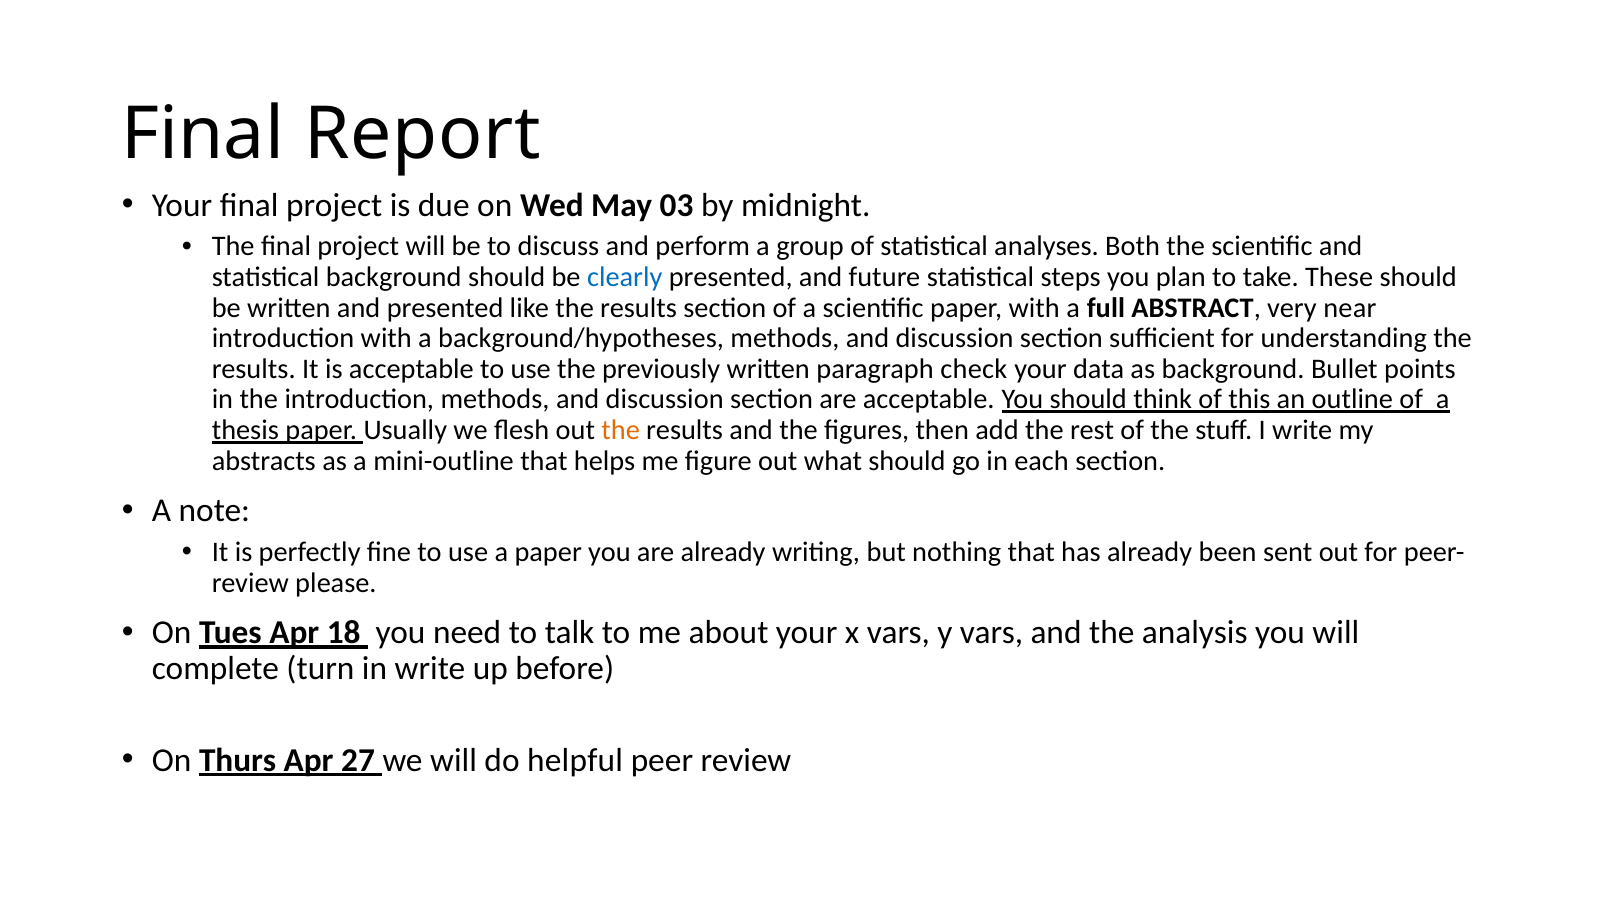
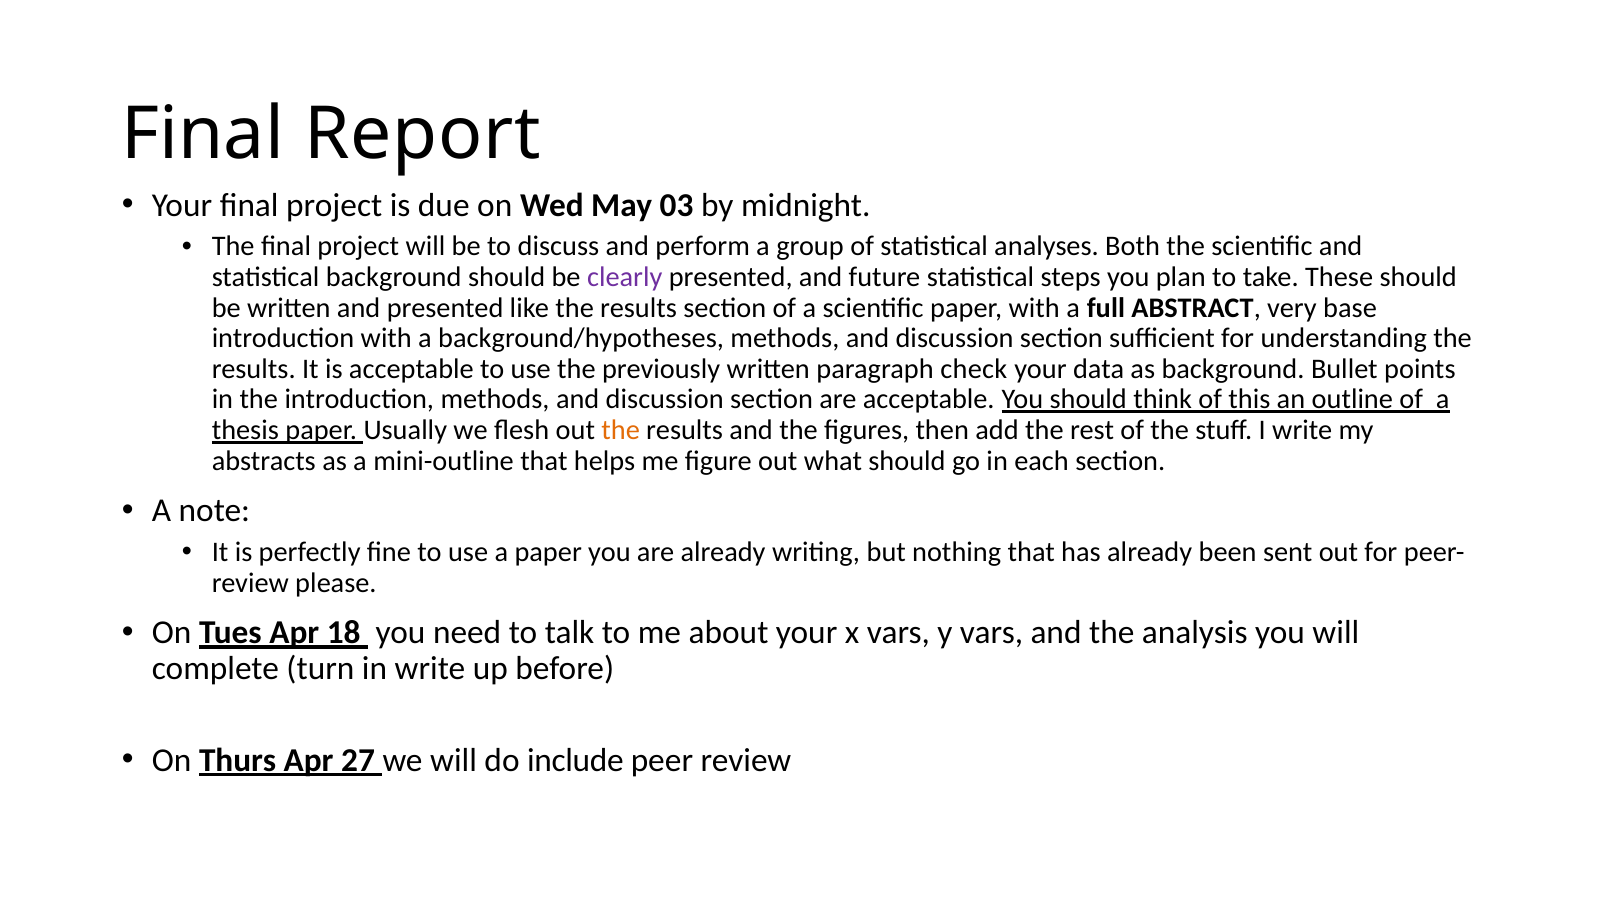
clearly colour: blue -> purple (625, 277)
near: near -> base (1350, 308)
helpful: helpful -> include (575, 761)
